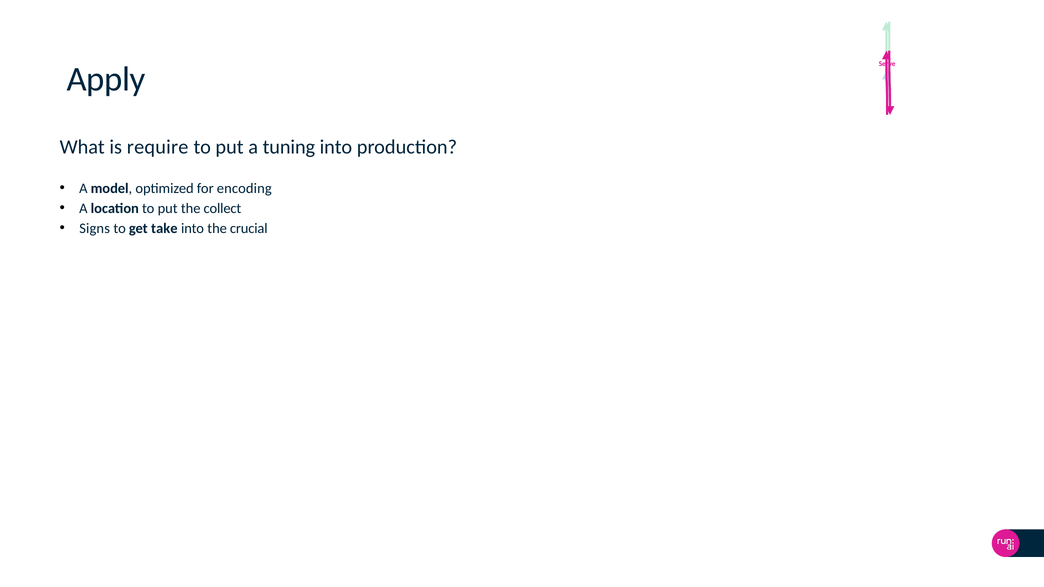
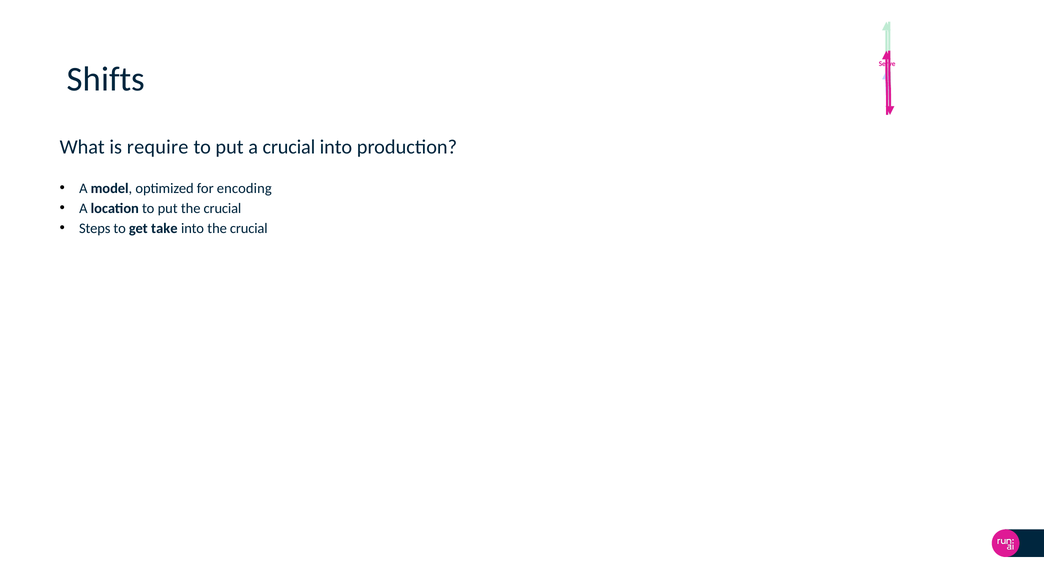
Apply: Apply -> Shifts (106, 79)
a tuning: tuning -> crucial (289, 147)
put the collect: collect -> crucial (222, 208)
Signs: Signs -> Steps (95, 228)
